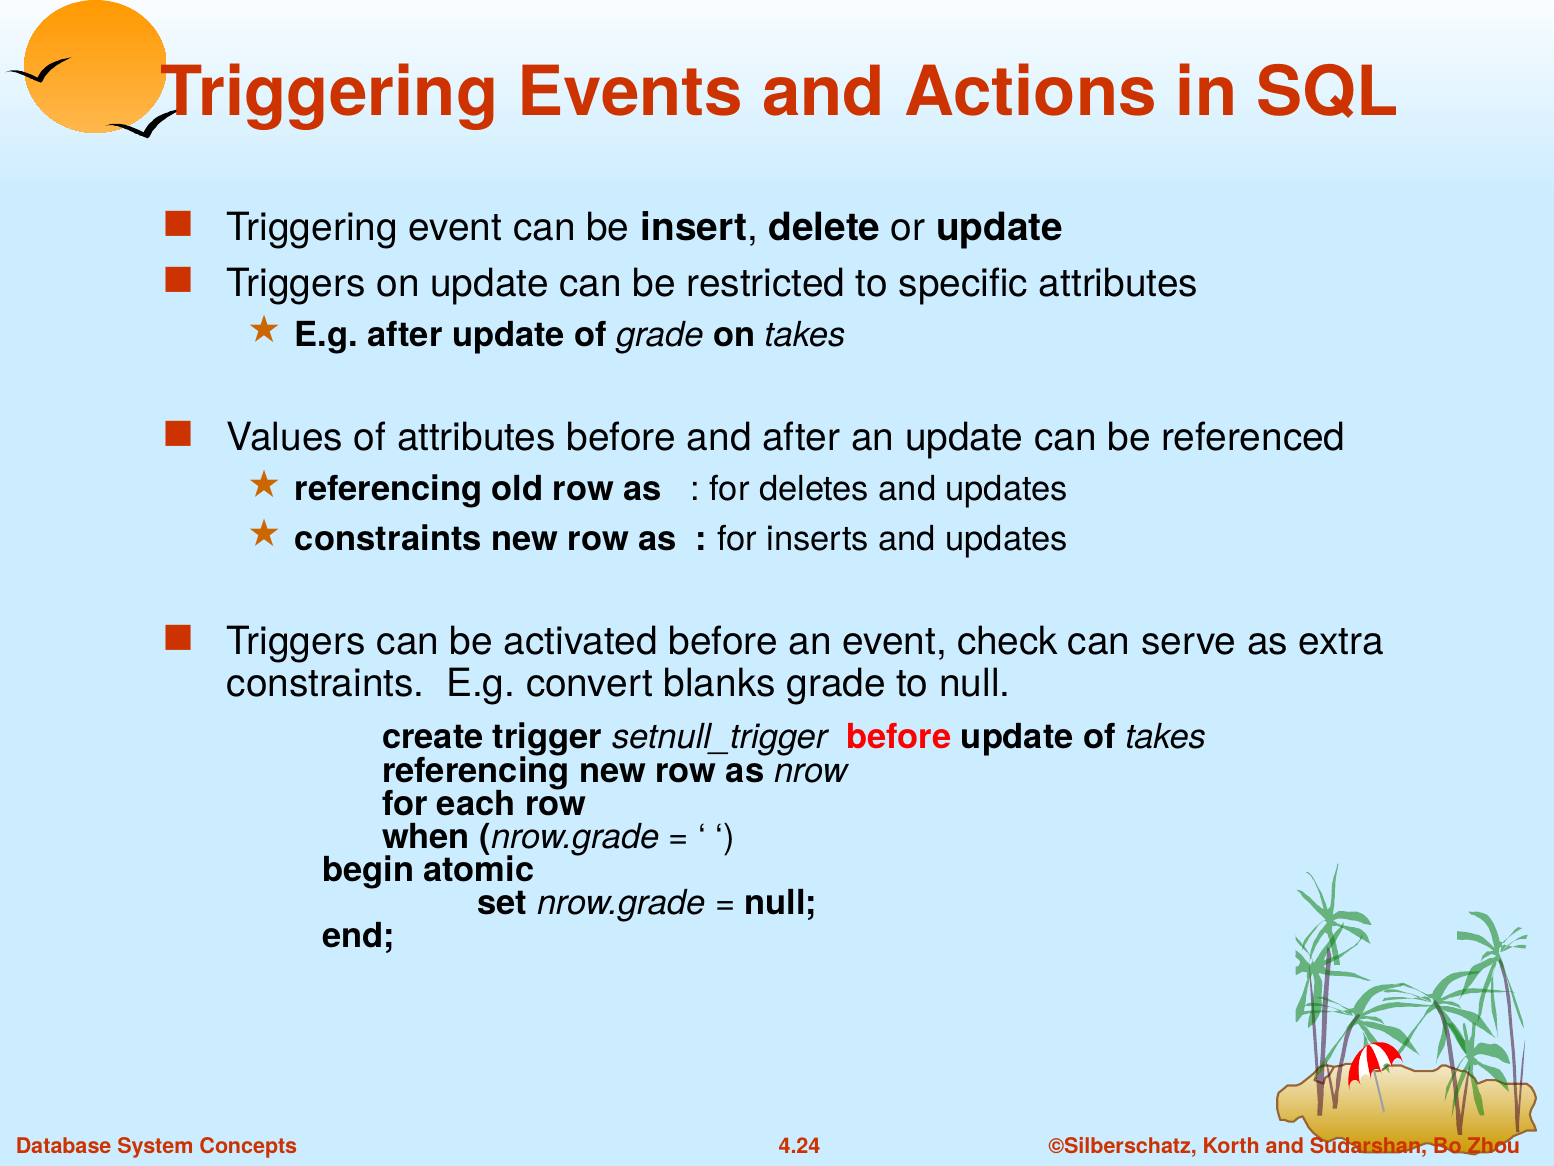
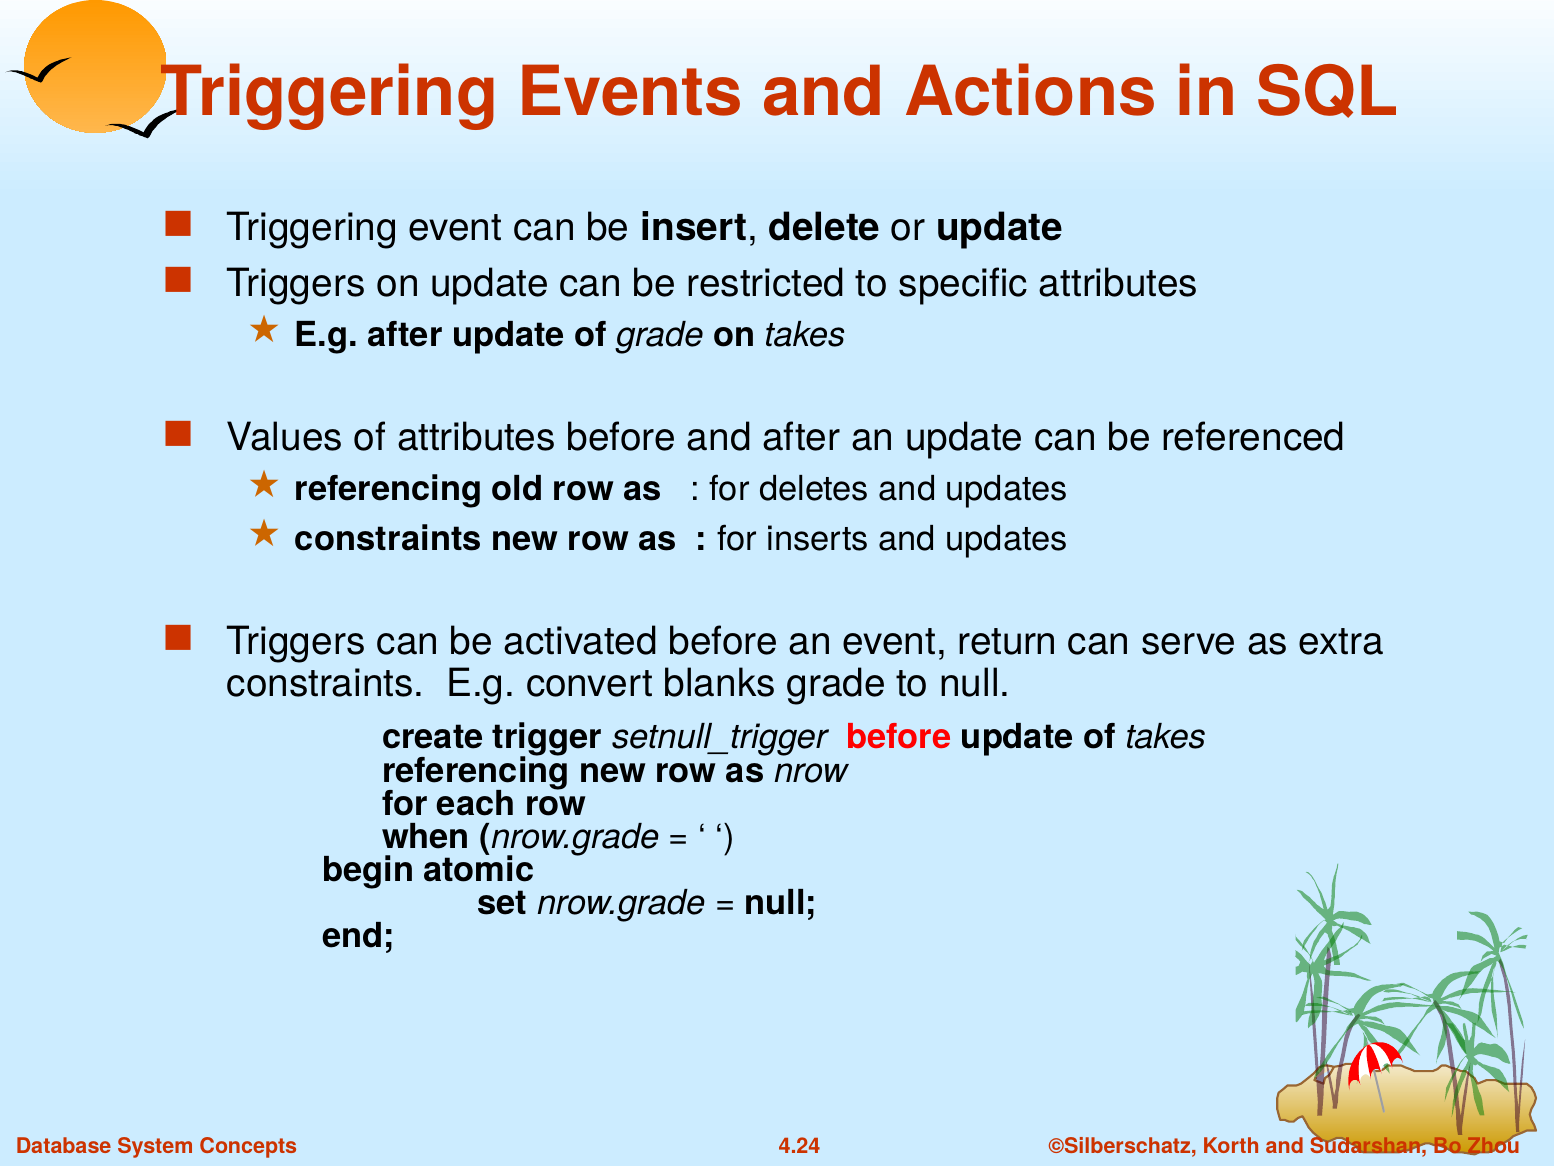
check: check -> return (1008, 641)
